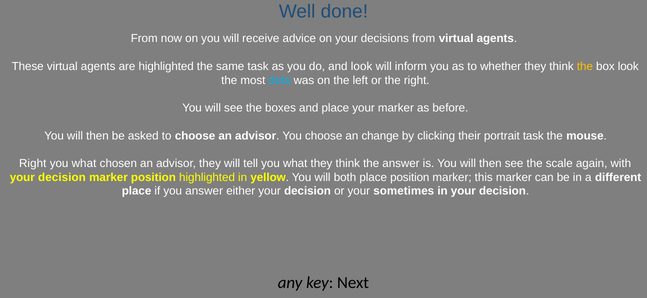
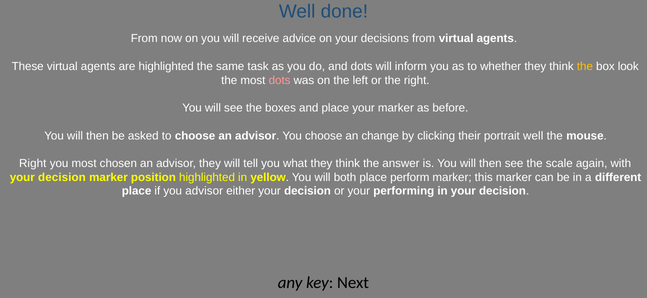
and look: look -> dots (362, 66)
dots colour: light blue -> pink (280, 80)
portrait task: task -> well (533, 136)
what: what -> most (84, 164)
place position: position -> perform (410, 177)
you answer: answer -> advisor (204, 191)
sometimes: sometimes -> performing (404, 191)
